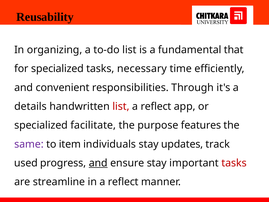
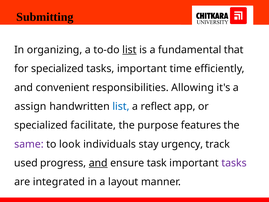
Reusability: Reusability -> Submitting (45, 17)
list underline: none -> present (129, 50)
tasks necessary: necessary -> important (142, 69)
Through: Through -> Allowing (193, 87)
details: details -> assign (30, 106)
list colour: red -> blue (121, 106)
item: item -> look (70, 144)
updates: updates -> urgency (182, 144)
ensure stay: stay -> task (157, 163)
tasks colour: red -> purple (234, 163)
streamline: streamline -> integrated (59, 182)
in a reflect: reflect -> layout (123, 182)
